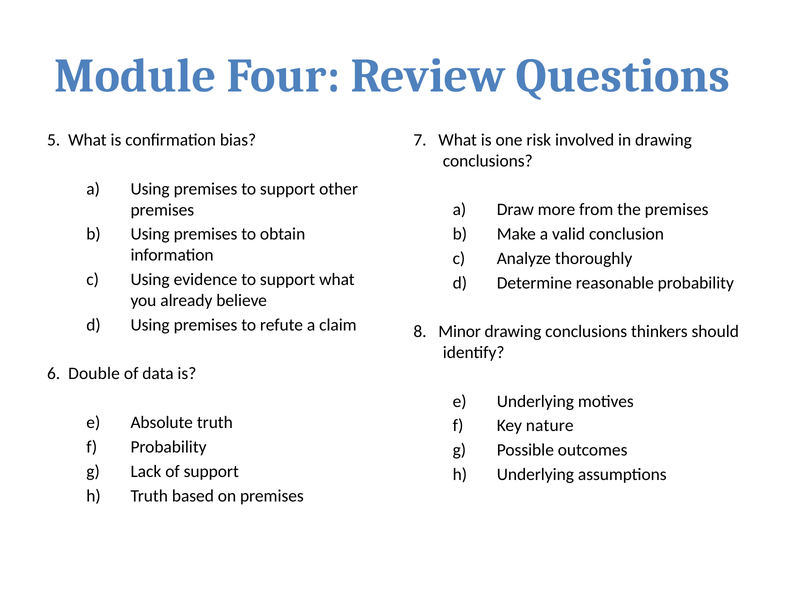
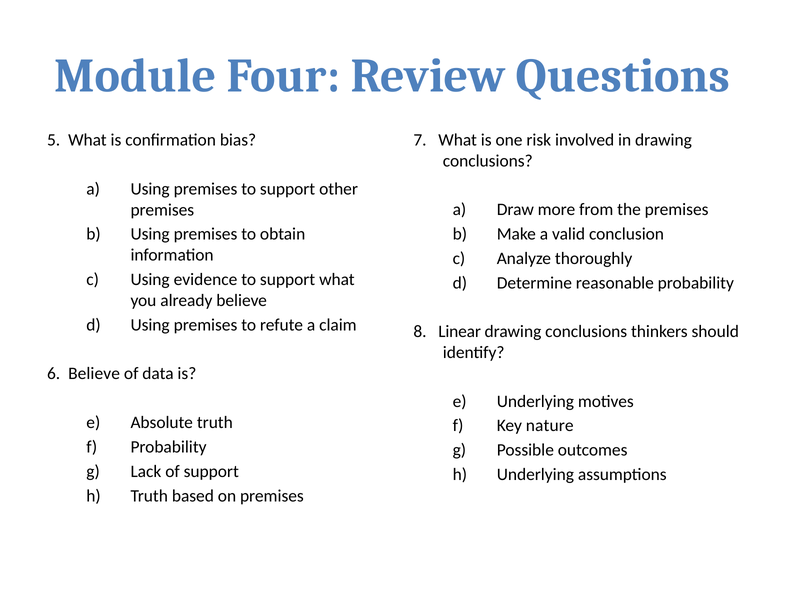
Minor: Minor -> Linear (460, 331)
6 Double: Double -> Believe (94, 374)
